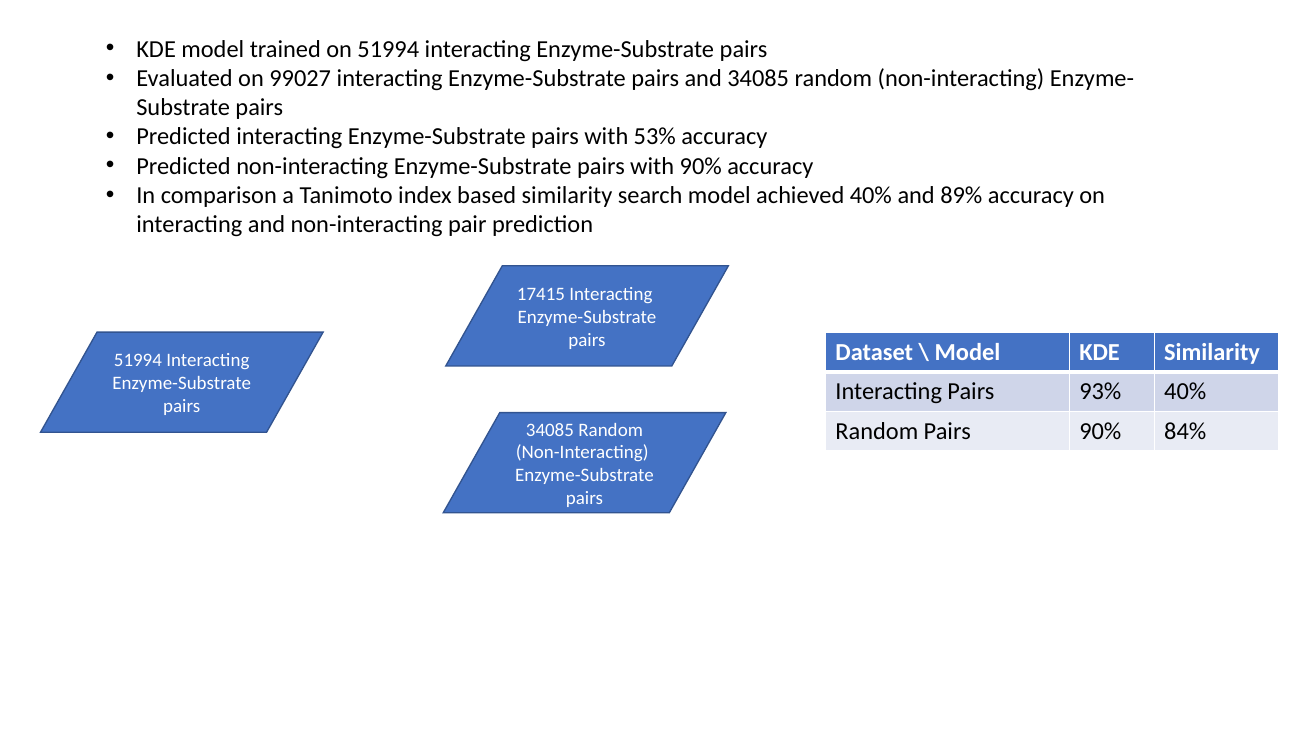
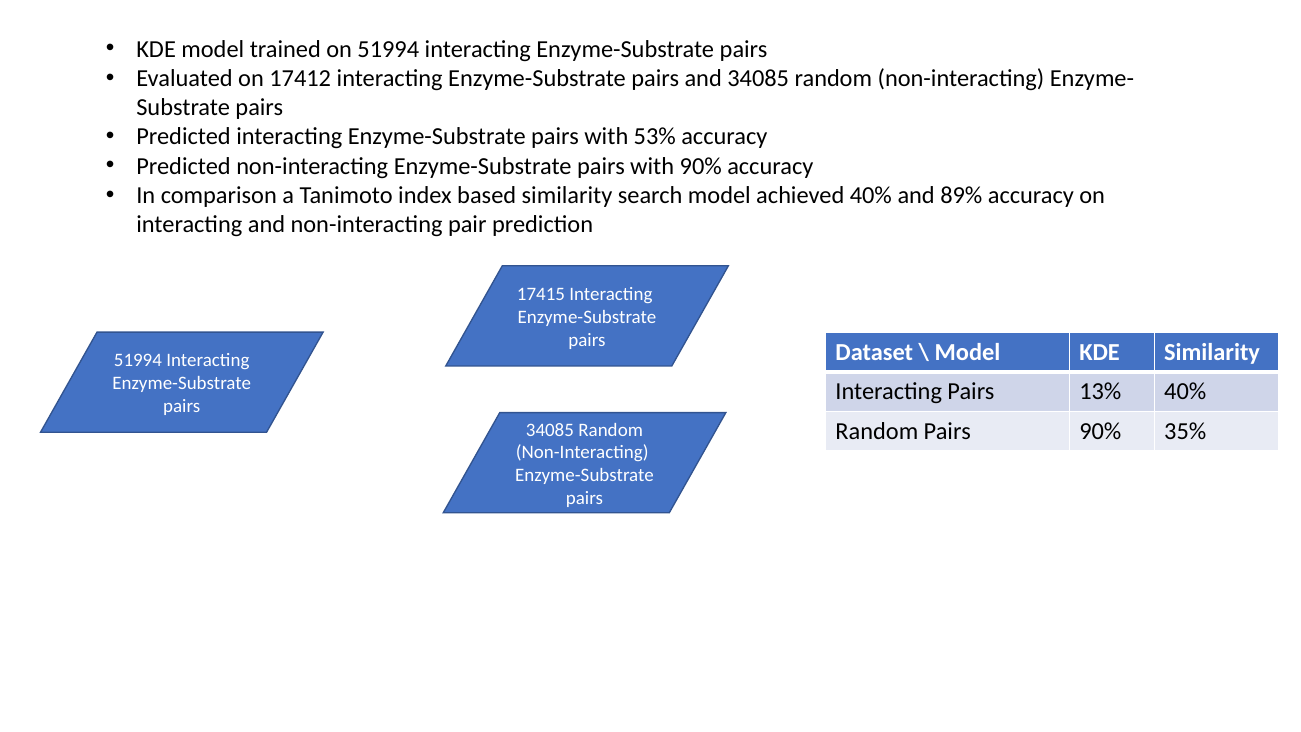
99027: 99027 -> 17412 (300, 78)
93%: 93% -> 13% (1100, 392)
84%: 84% -> 35% (1185, 431)
